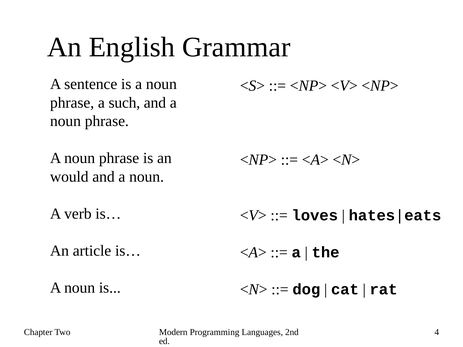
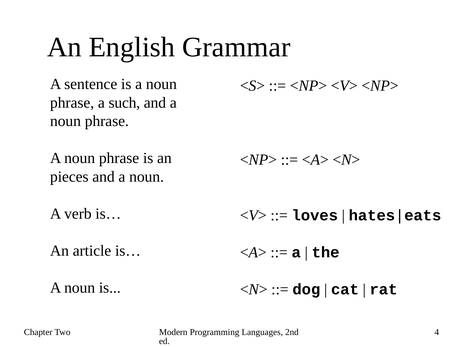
would: would -> pieces (69, 177)
